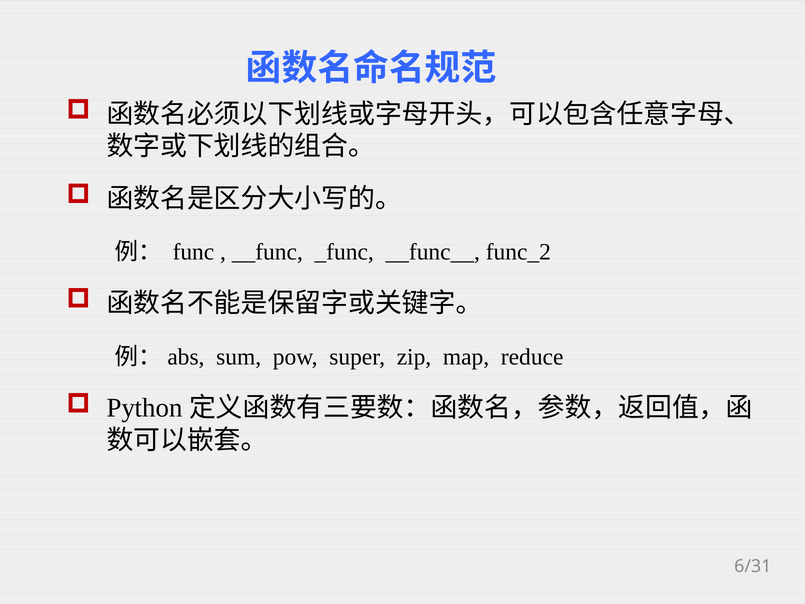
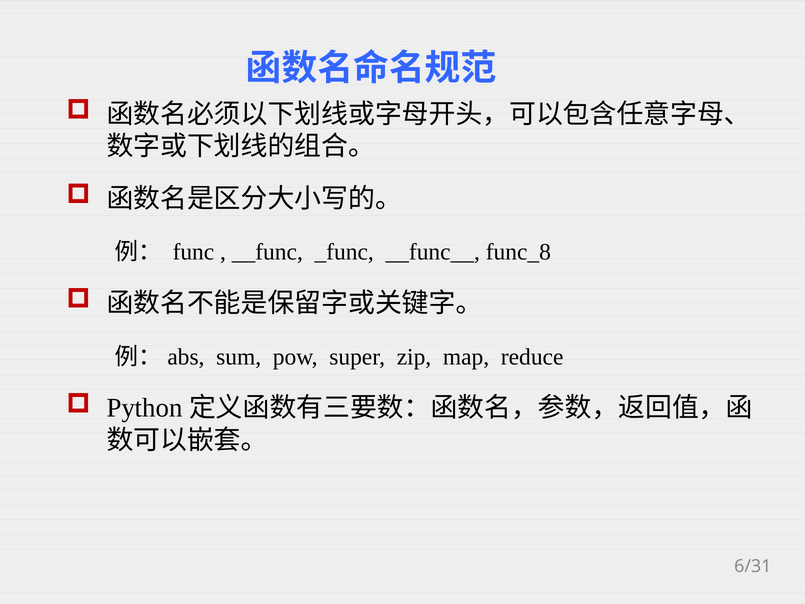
func_2: func_2 -> func_8 (518, 252)
